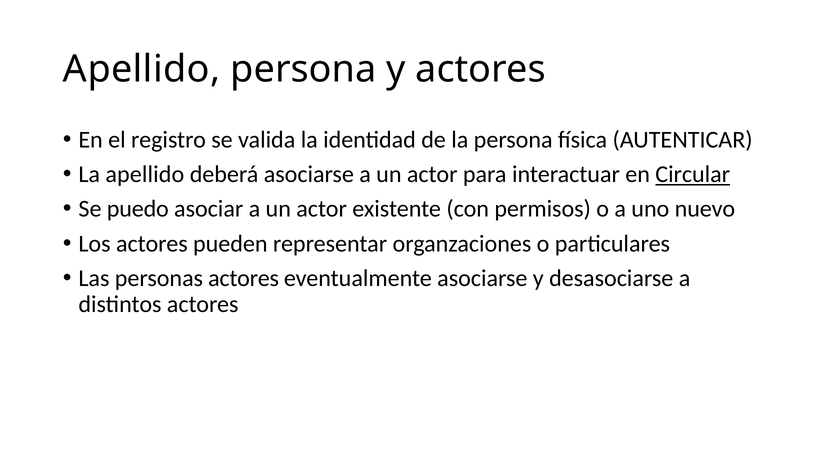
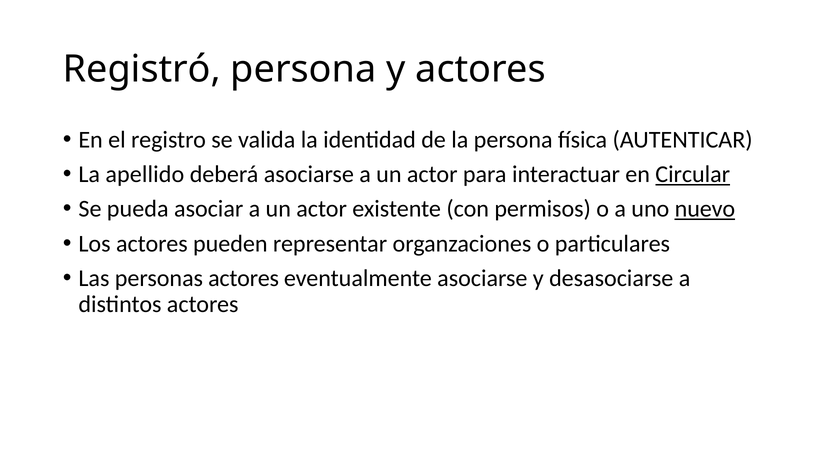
Apellido: Apellido -> Registró (142, 69)
puedo: puedo -> pueda (138, 209)
nuevo underline: none -> present (705, 209)
